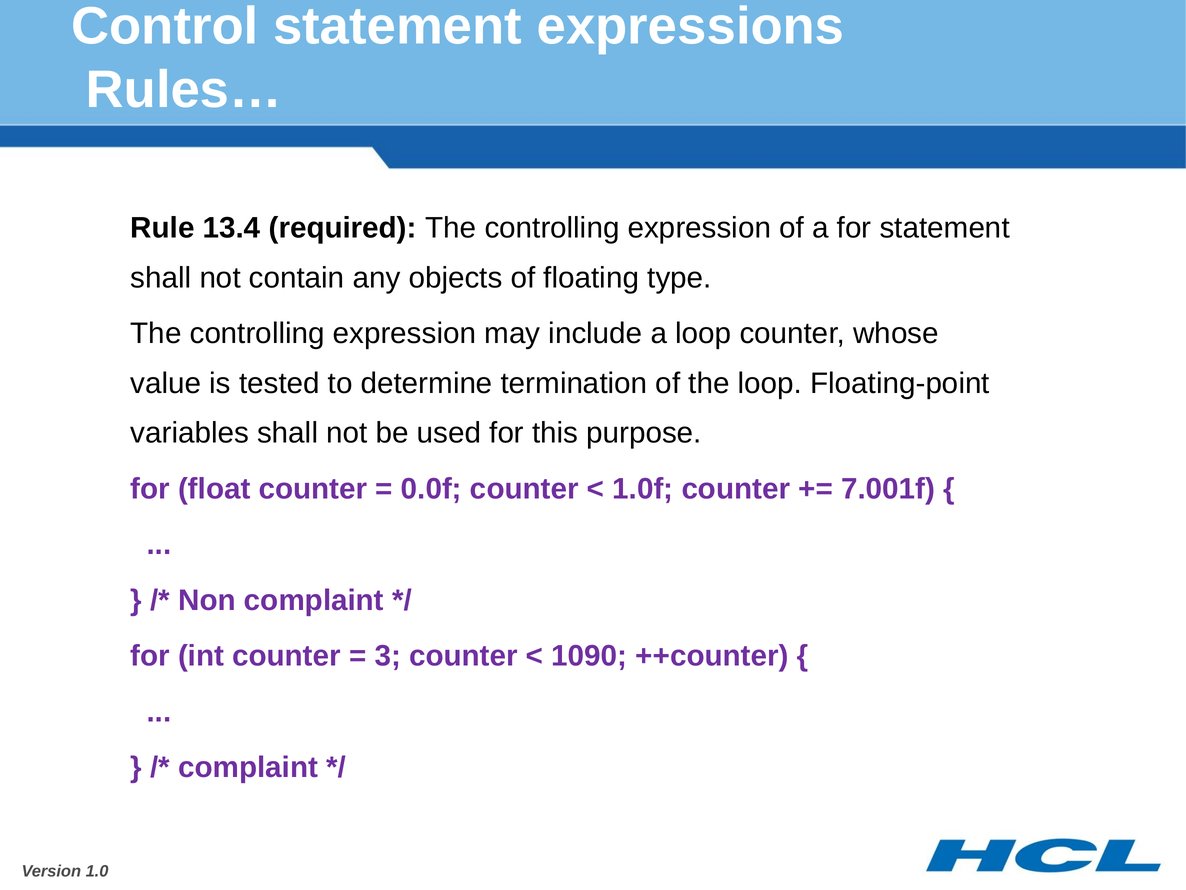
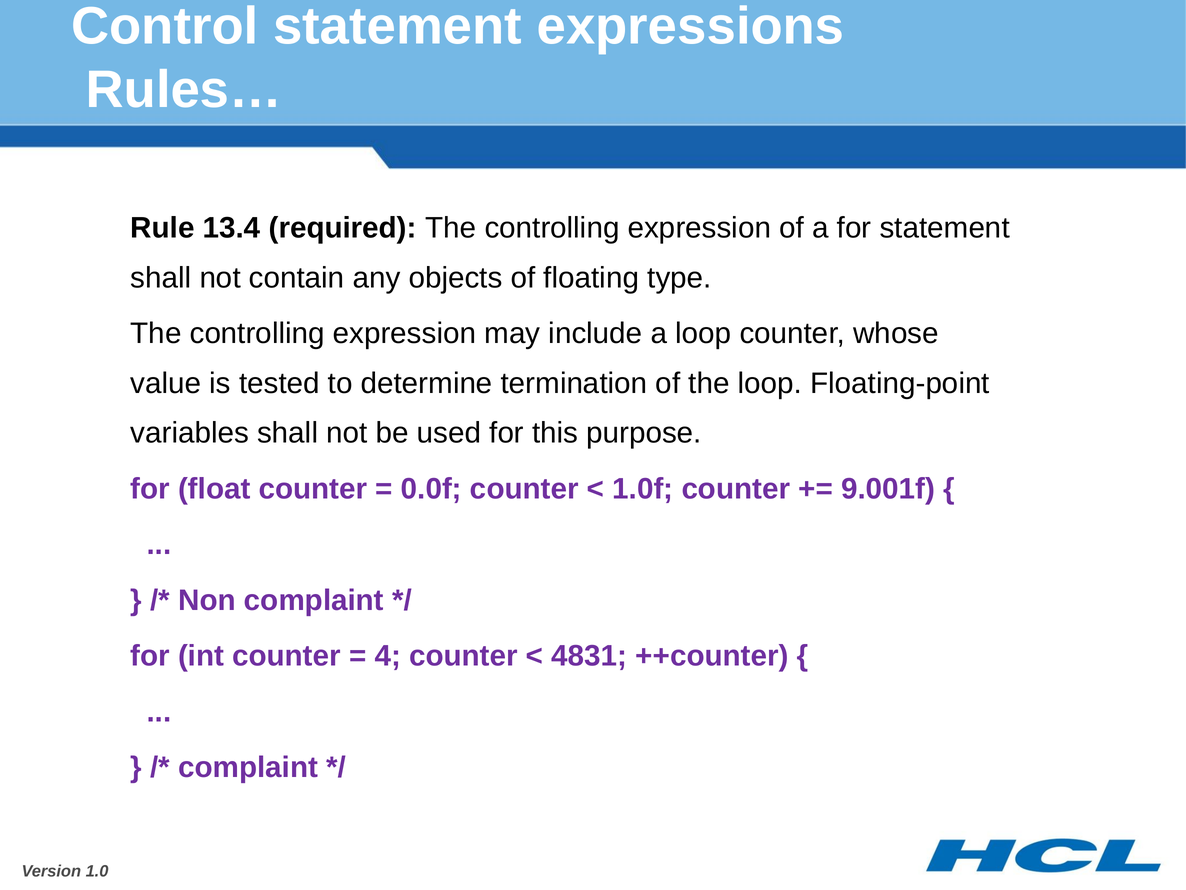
7.001f: 7.001f -> 9.001f (888, 489)
3: 3 -> 4 (388, 656)
1090: 1090 -> 4831 (589, 656)
